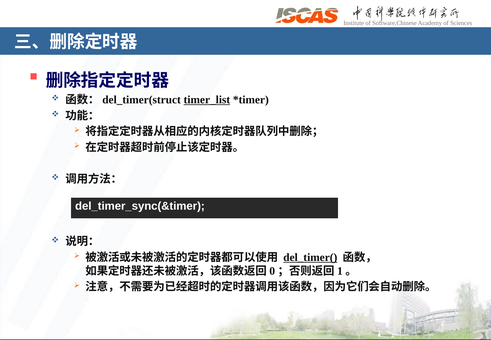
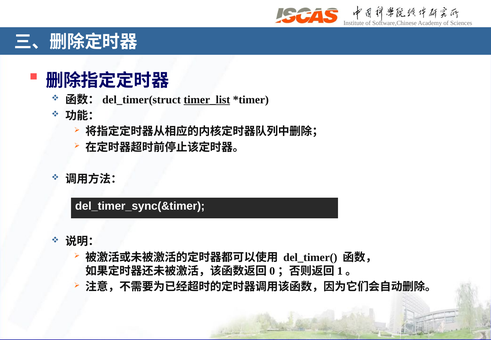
del_timer( underline: present -> none (310, 257)
